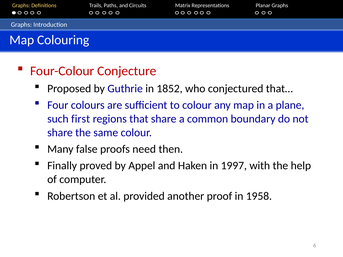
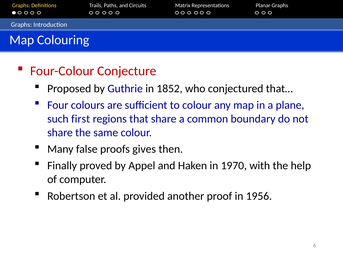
need: need -> gives (144, 149)
1997: 1997 -> 1970 (234, 166)
1958: 1958 -> 1956 (259, 196)
